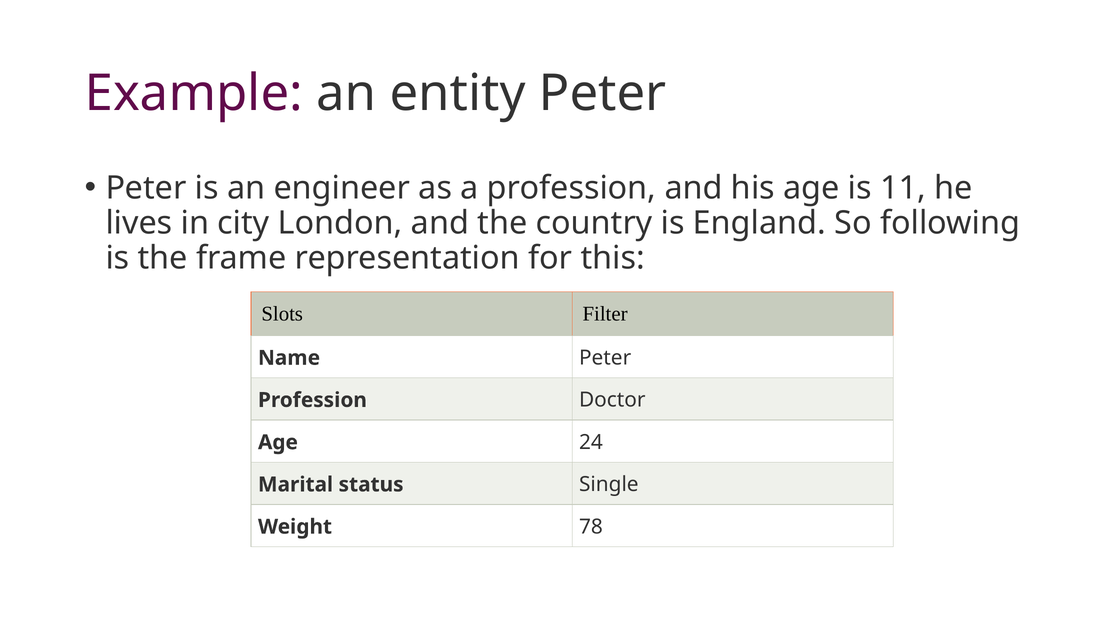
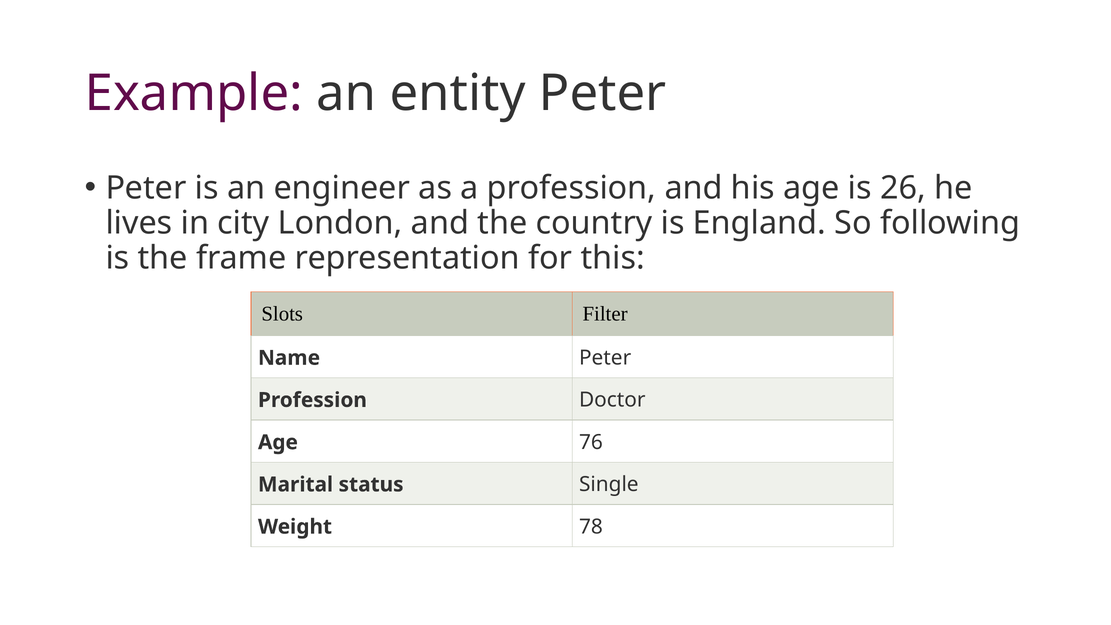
11: 11 -> 26 (903, 188)
24: 24 -> 76 (591, 442)
